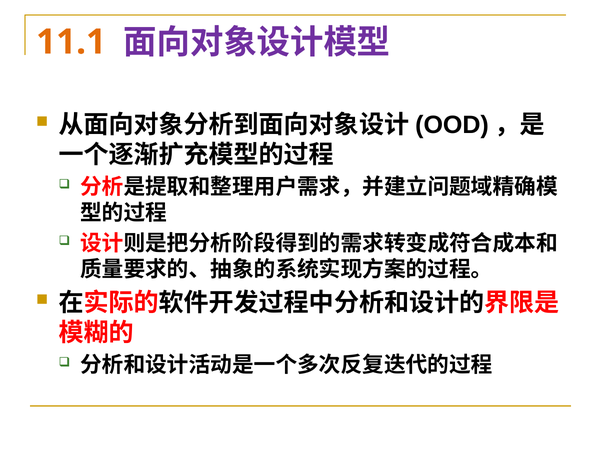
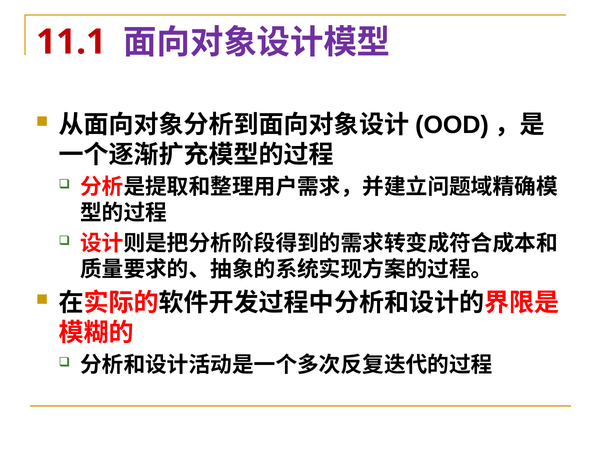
11.1 colour: orange -> red (71, 42)
